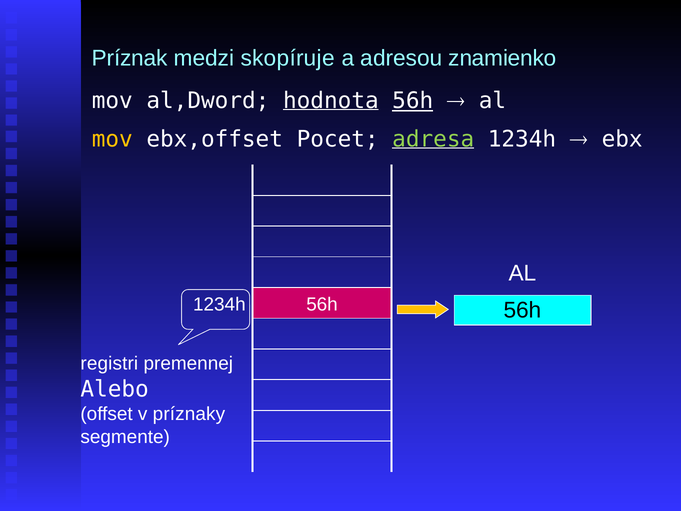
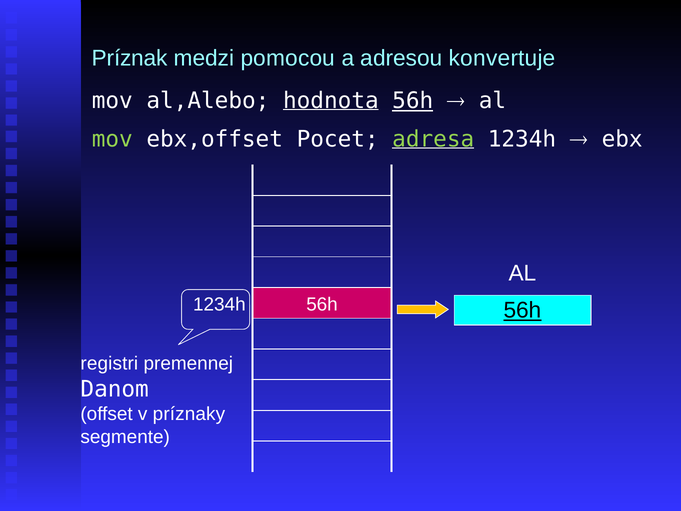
skopíruje: skopíruje -> pomocou (288, 58)
znamienko: znamienko -> konvertuje (502, 58)
al,Dword: al,Dword -> al,Alebo (208, 101)
mov colour: yellow -> light green (112, 139)
56h underline: none -> present (523, 310)
Alebo: Alebo -> Danom (115, 389)
